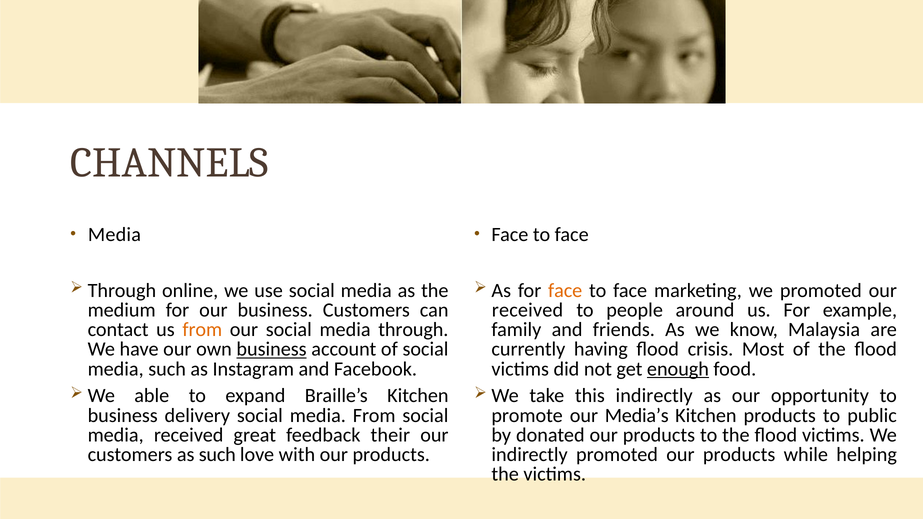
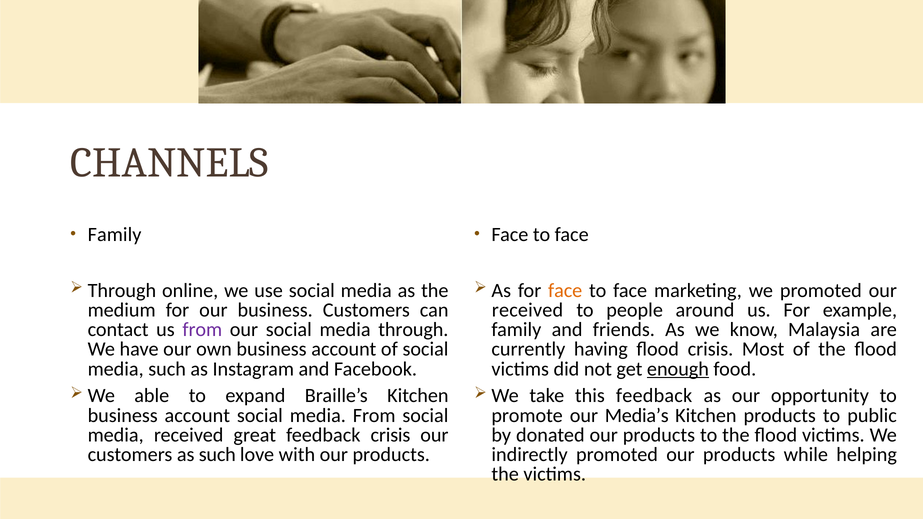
Media: Media -> Family (115, 235)
from colour: orange -> purple (202, 330)
business underline: present -> none (272, 349)
this indirectly: indirectly -> feedback (654, 396)
delivery: delivery -> account (197, 415)
feedback their: their -> crisis (390, 435)
